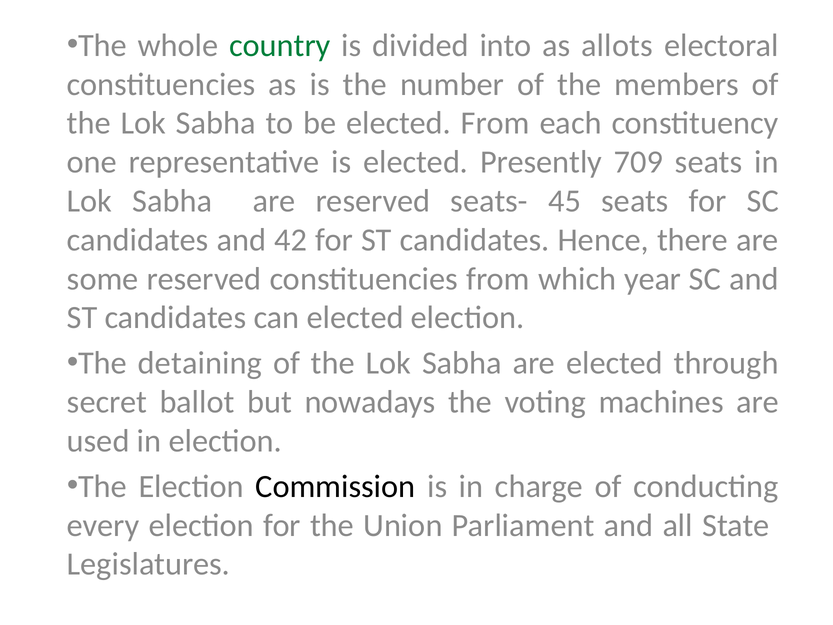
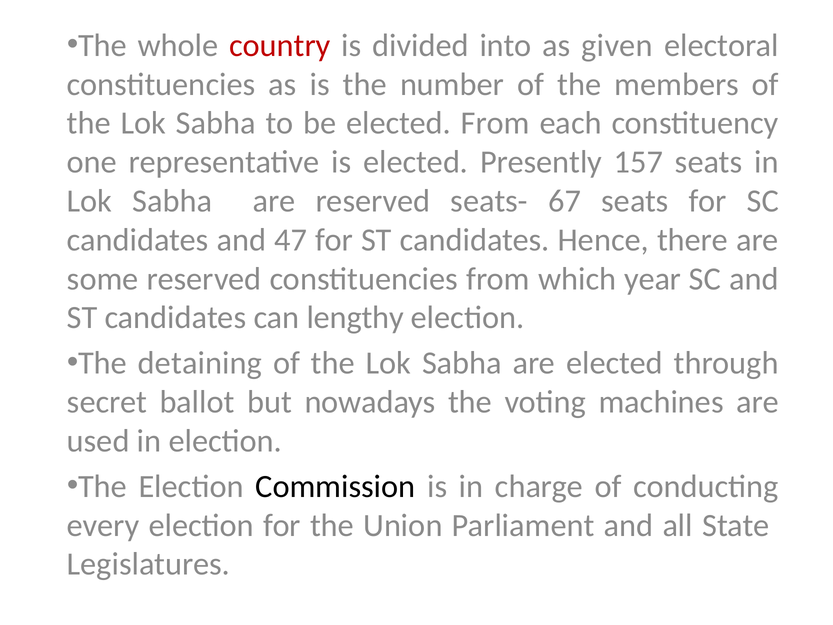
country colour: green -> red (280, 45)
allots: allots -> given (617, 45)
709: 709 -> 157 (638, 162)
45: 45 -> 67 (565, 201)
42: 42 -> 47 (291, 240)
can elected: elected -> lengthy (355, 318)
